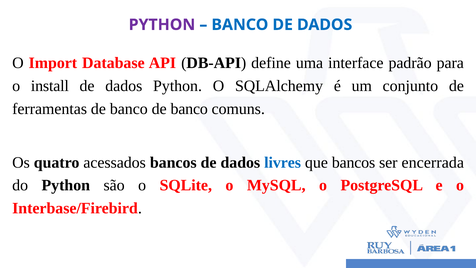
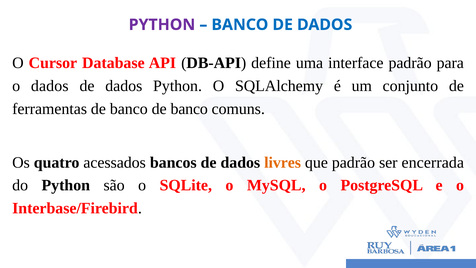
Import: Import -> Cursor (53, 63)
o install: install -> dados (50, 86)
livres colour: blue -> orange (283, 162)
que bancos: bancos -> padrão (353, 162)
